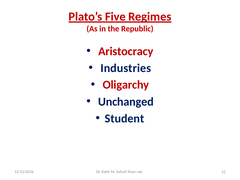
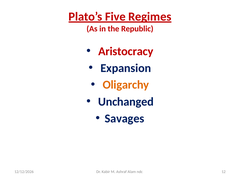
Industries: Industries -> Expansion (126, 68)
Oligarchy colour: red -> orange (126, 85)
Student: Student -> Savages (124, 118)
